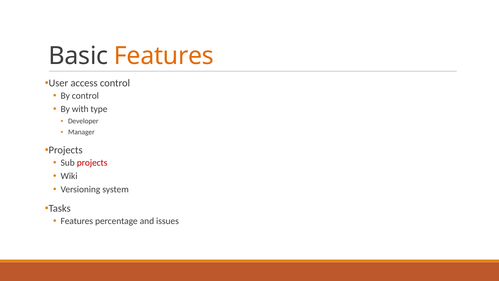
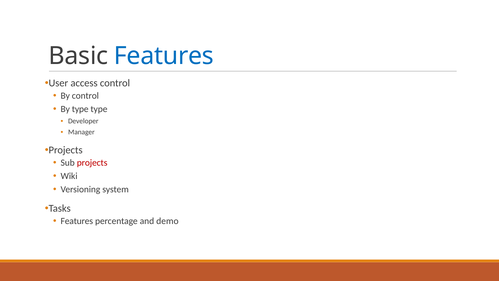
Features colour: orange -> blue (164, 56)
By with: with -> type (80, 109)
issues: issues -> demo (167, 221)
